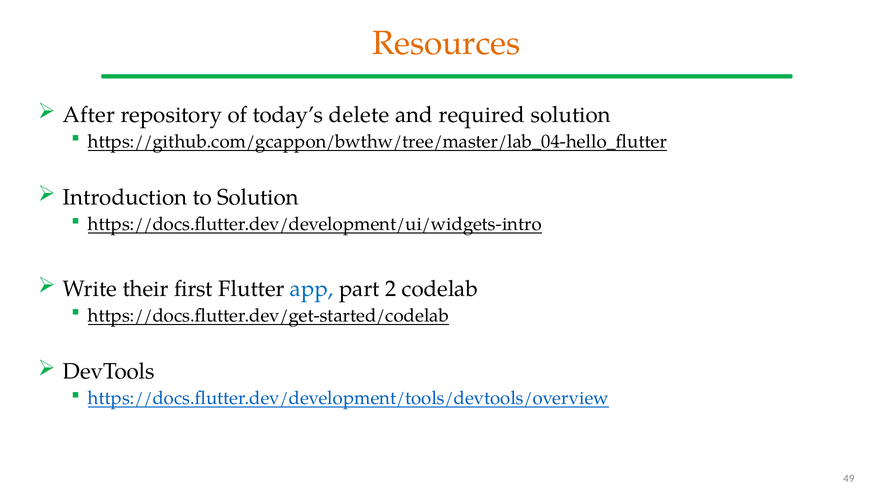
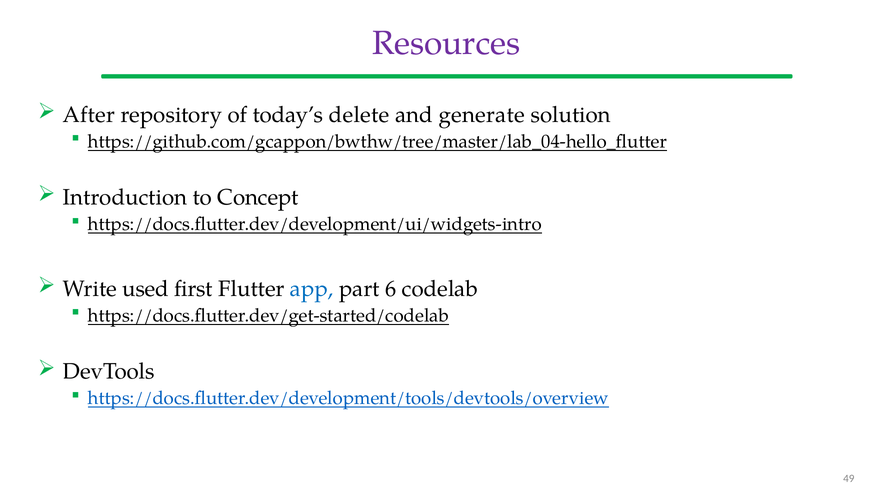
Resources colour: orange -> purple (446, 43)
required: required -> generate (482, 115)
to Solution: Solution -> Concept (258, 197)
their: their -> used (146, 289)
2: 2 -> 6 (391, 289)
